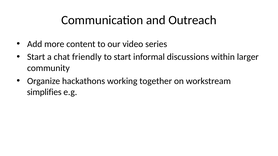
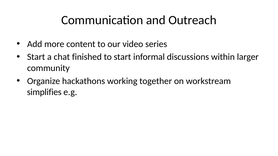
friendly: friendly -> finished (87, 57)
